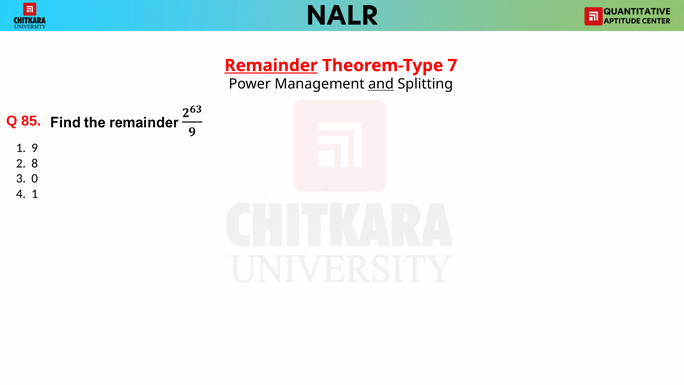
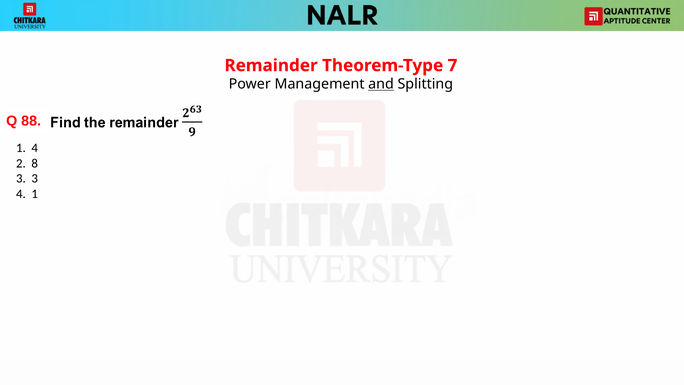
Remainder underline: present -> none (271, 65)
85: 85 -> 88 (31, 121)
1 9: 9 -> 4 (35, 148)
3 0: 0 -> 3 (35, 179)
